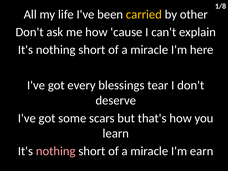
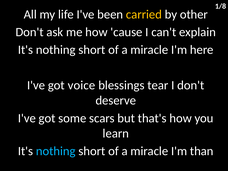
every: every -> voice (81, 85)
nothing colour: pink -> light blue (56, 151)
earn: earn -> than (202, 151)
